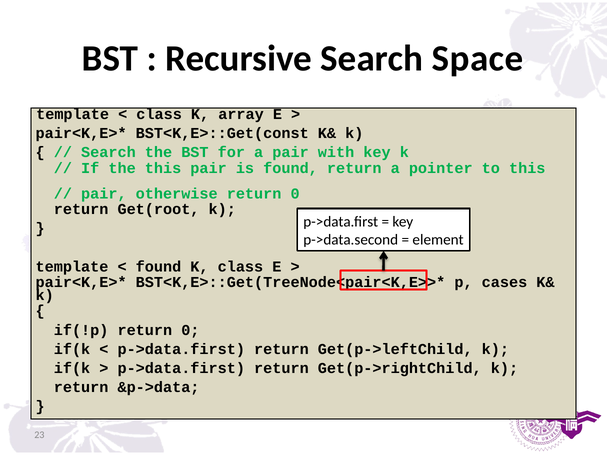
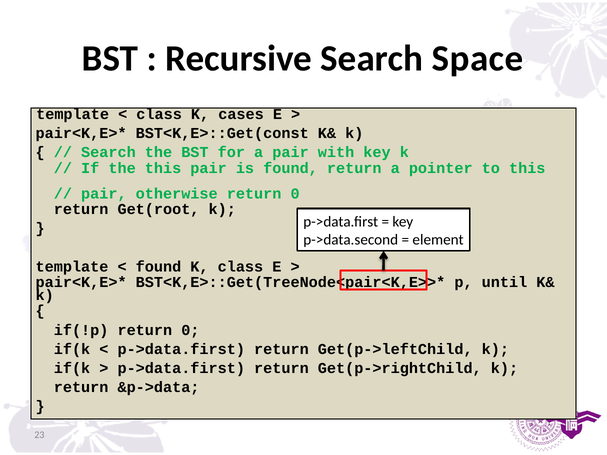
array: array -> cases (241, 114)
cases: cases -> until (504, 283)
